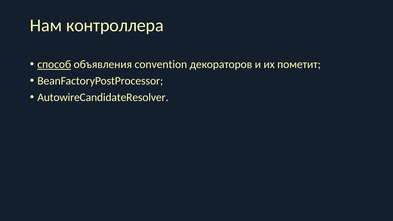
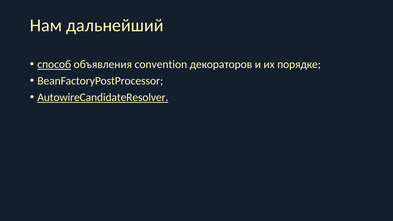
контроллера: контроллера -> дальнейший (115, 25)
пометит: пометит -> порядке (299, 64)
AutowireCandidateResolver underline: none -> present (103, 97)
